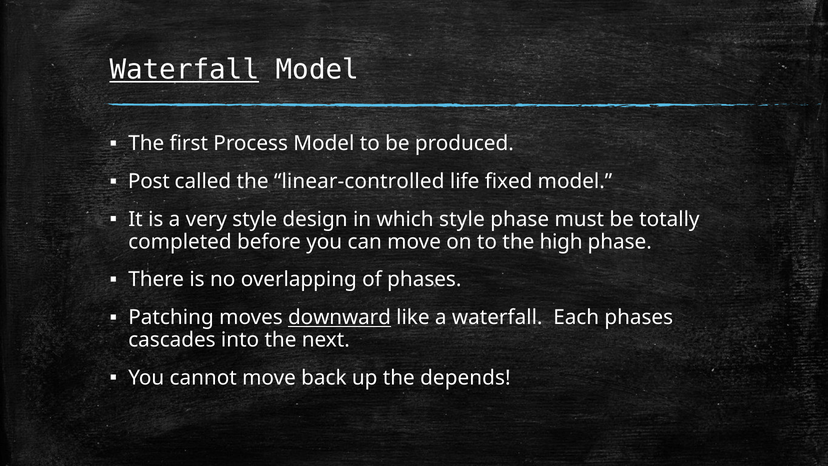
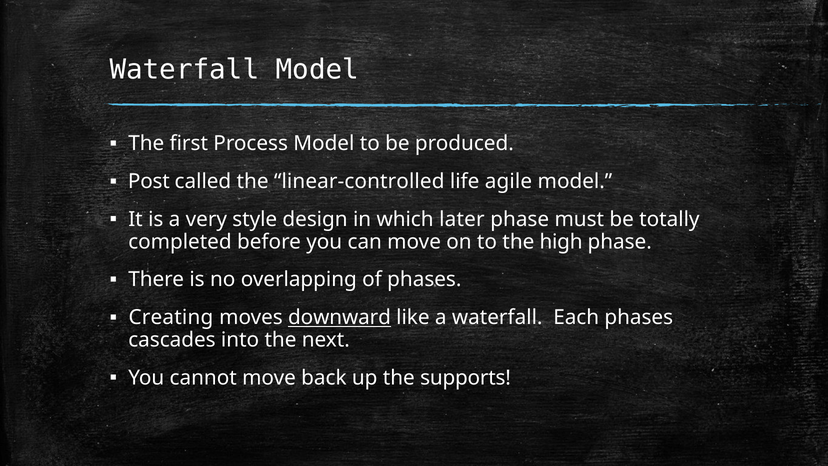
Waterfall underline: present -> none (184, 70)
fixed: fixed -> agile (508, 181)
which style: style -> later (462, 219)
Patching: Patching -> Creating (171, 317)
depends: depends -> supports (466, 378)
